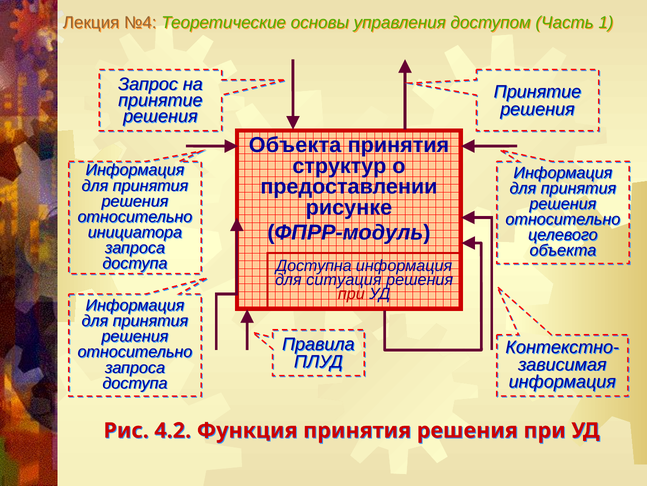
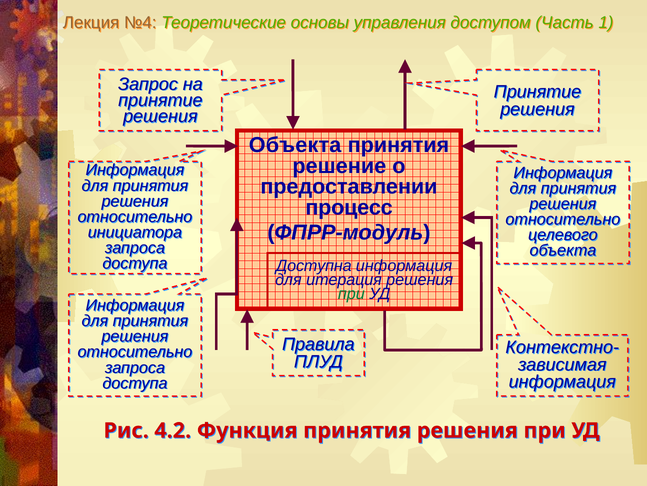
структур: структур -> решение (339, 166)
рисунке: рисунке -> процесс (349, 207)
ситуация: ситуация -> итерация (344, 280)
при colour: red -> green (351, 294)
